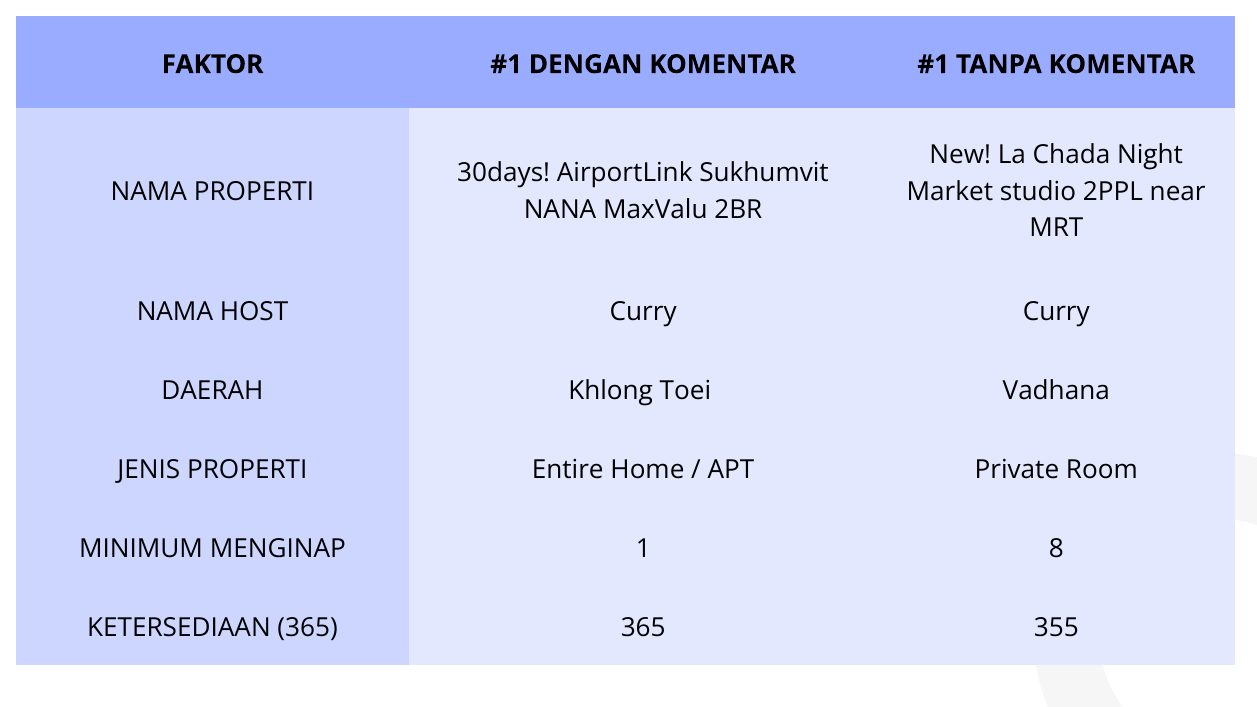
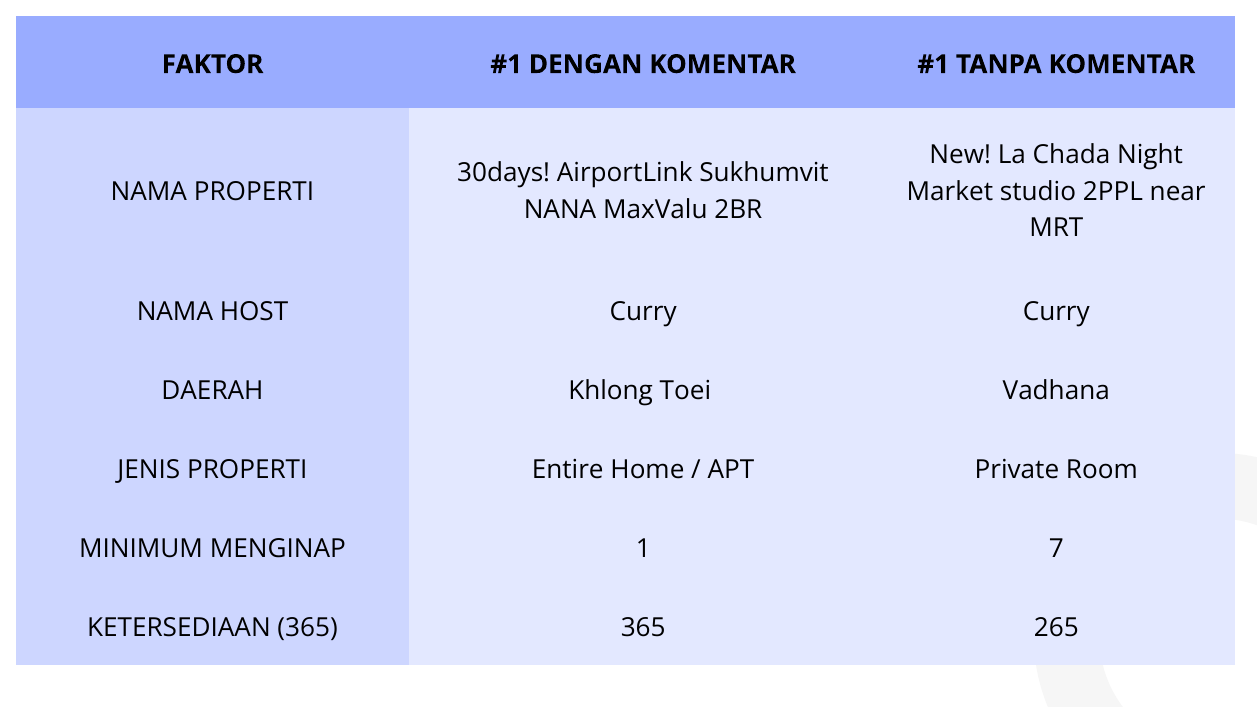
8: 8 -> 7 (1056, 549)
355: 355 -> 265 (1056, 628)
